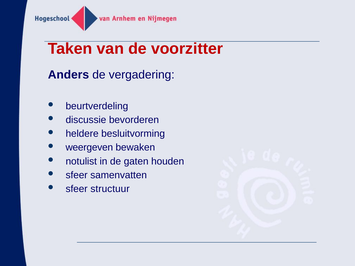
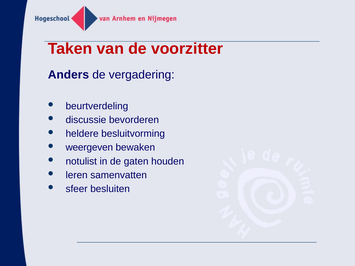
sfeer: sfeer -> leren (77, 175)
structuur: structuur -> besluiten (110, 189)
